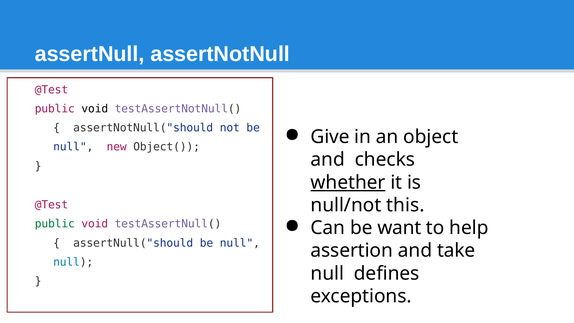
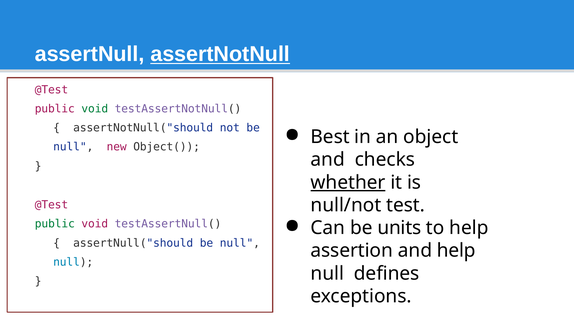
assertNotNull underline: none -> present (220, 54)
void colour: black -> green (95, 109)
Give: Give -> Best (330, 137)
this: this -> test (406, 205)
want: want -> units (399, 228)
and take: take -> help (456, 251)
